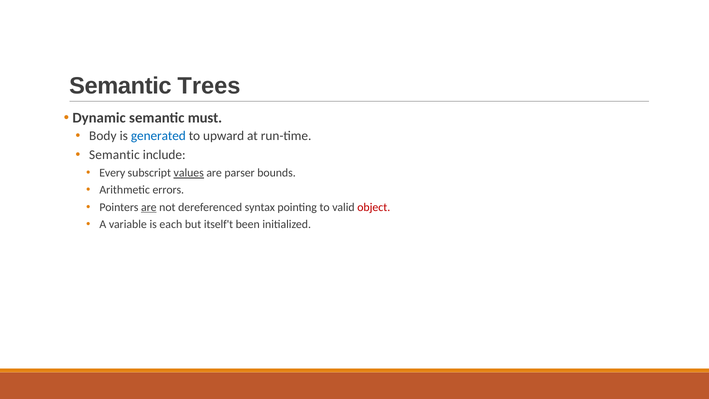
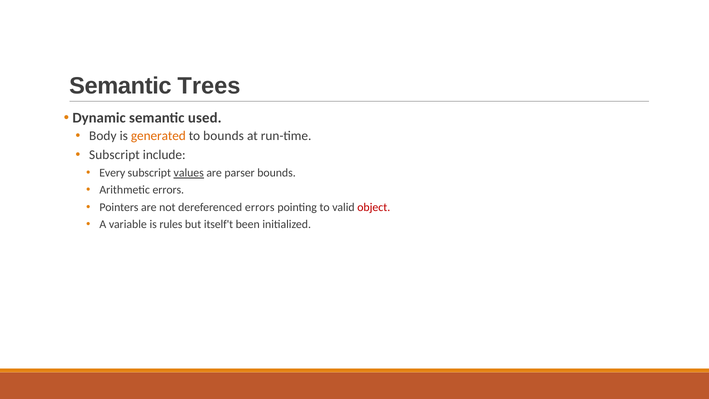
must: must -> used (205, 118)
generated colour: blue -> orange (158, 136)
to upward: upward -> bounds (224, 136)
Semantic: Semantic -> Subscript (114, 155)
are underline: present -> none (149, 207)
dereferenced syntax: syntax -> errors (260, 207)
each: each -> rules (171, 224)
